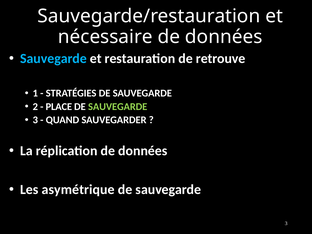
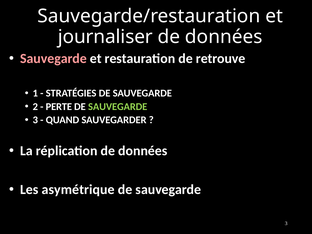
nécessaire: nécessaire -> journaliser (105, 37)
Sauvegarde colour: light blue -> pink (53, 59)
PLACE: PLACE -> PERTE (59, 107)
